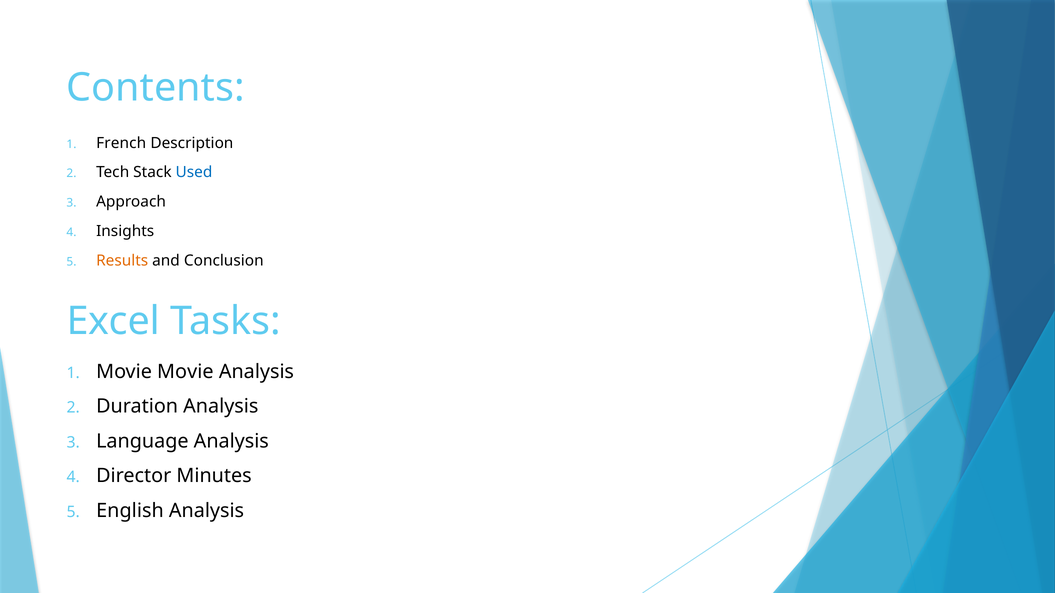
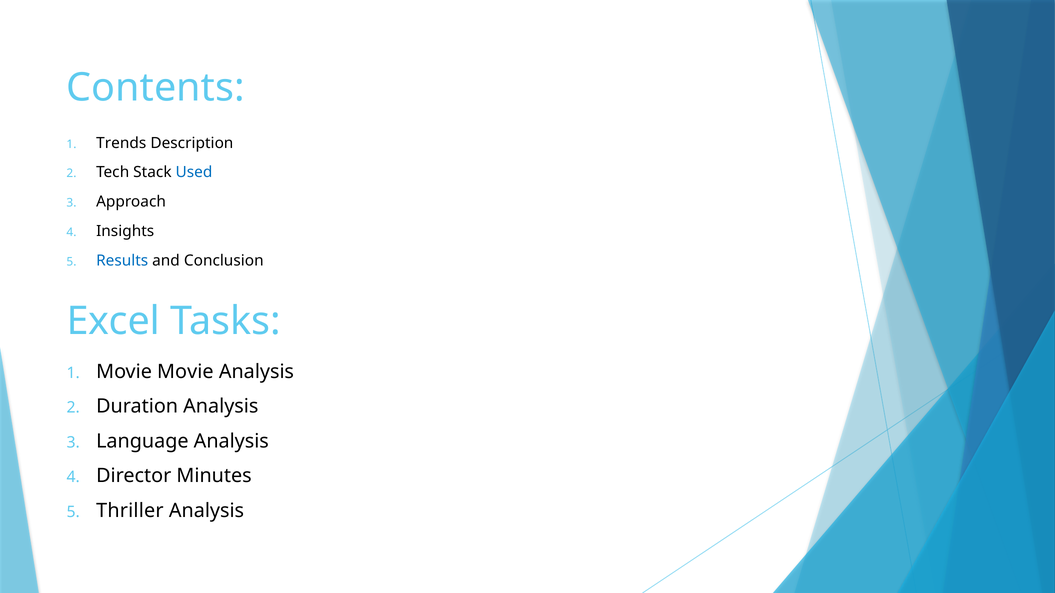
French: French -> Trends (121, 143)
Results colour: orange -> blue (122, 261)
English: English -> Thriller (130, 511)
